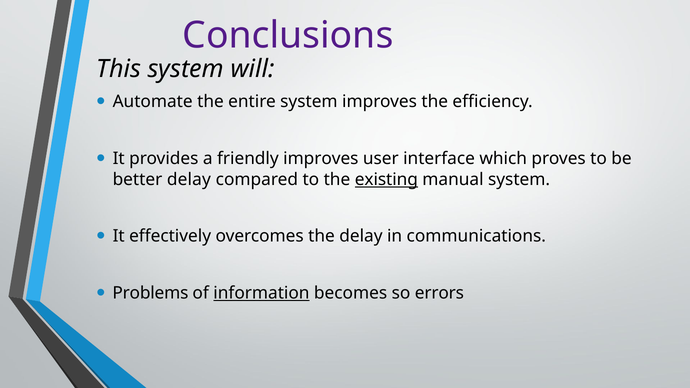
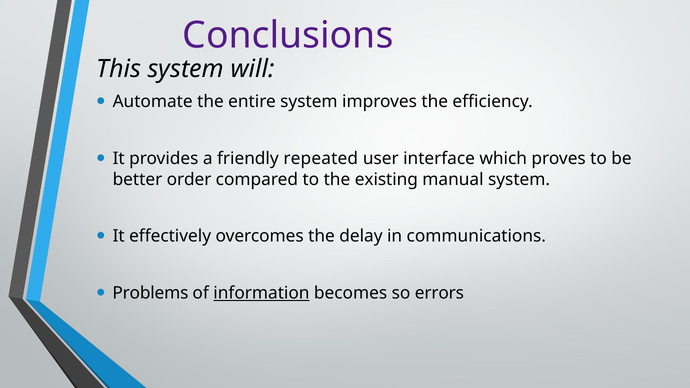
friendly improves: improves -> repeated (321, 159)
better delay: delay -> order (189, 179)
existing underline: present -> none (386, 179)
